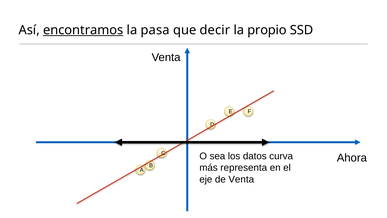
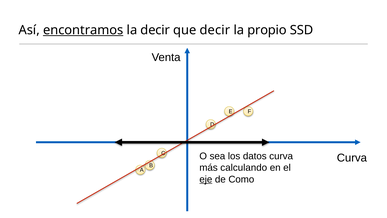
la pasa: pasa -> decir (155, 30)
Ahora: Ahora -> Curva (352, 158)
representa: representa -> calculando (244, 168)
eje underline: none -> present (206, 179)
de Venta: Venta -> Como (241, 179)
